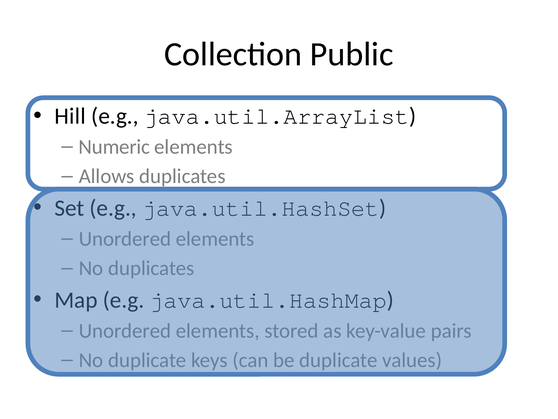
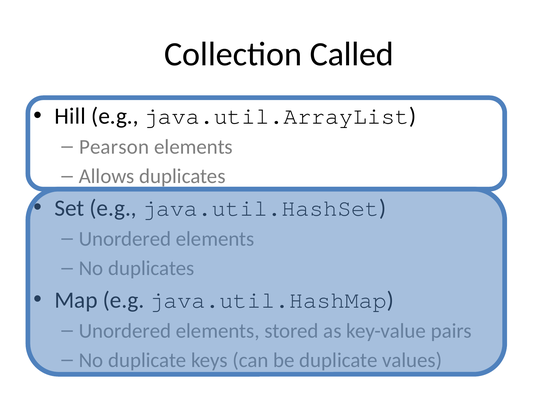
Public: Public -> Called (352, 54)
Numeric: Numeric -> Pearson (114, 147)
